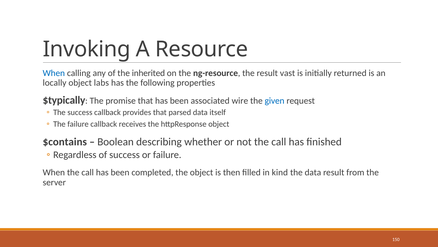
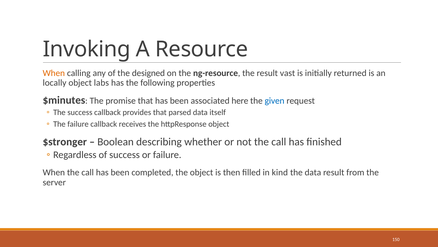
When colour: blue -> orange (54, 73)
inherited: inherited -> designed (148, 73)
$typically: $typically -> $minutes (64, 100)
wire: wire -> here (240, 101)
$contains: $contains -> $stronger (65, 141)
